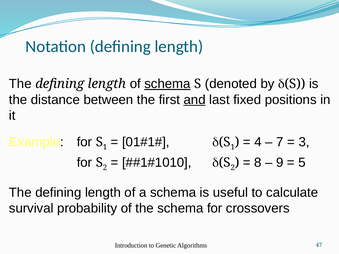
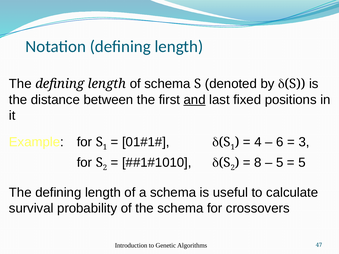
schema underline: present -> none (167, 84)
7: 7 -> 6 (280, 142)
9: 9 -> 5 (280, 163)
